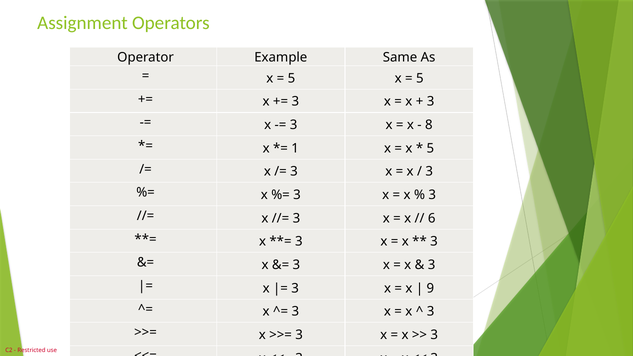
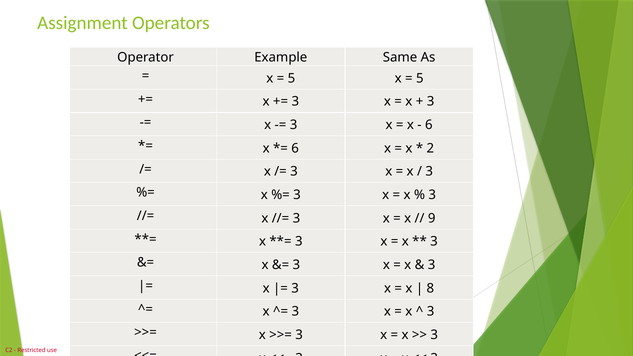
8: 8 -> 6 (429, 125)
1: 1 -> 6 (295, 148)
5: 5 -> 2 (430, 148)
6: 6 -> 9 (432, 218)
9: 9 -> 8 (430, 288)
